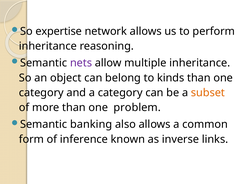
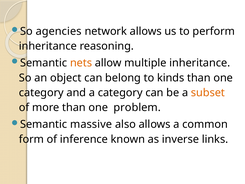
expertise: expertise -> agencies (59, 31)
nets colour: purple -> orange (81, 63)
banking: banking -> massive (91, 124)
